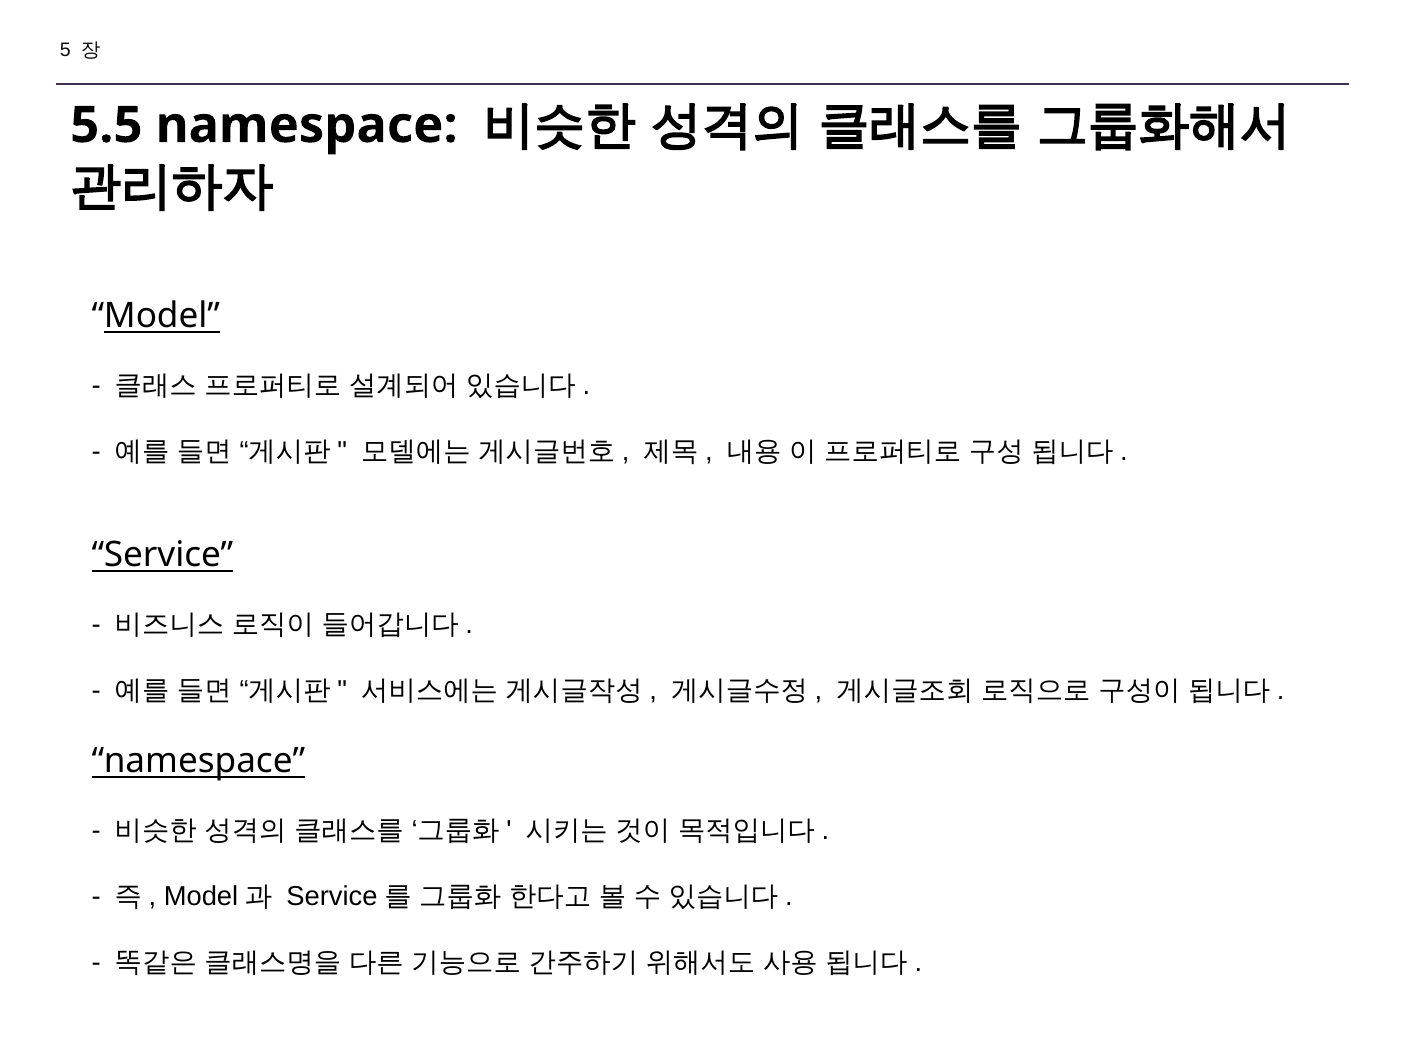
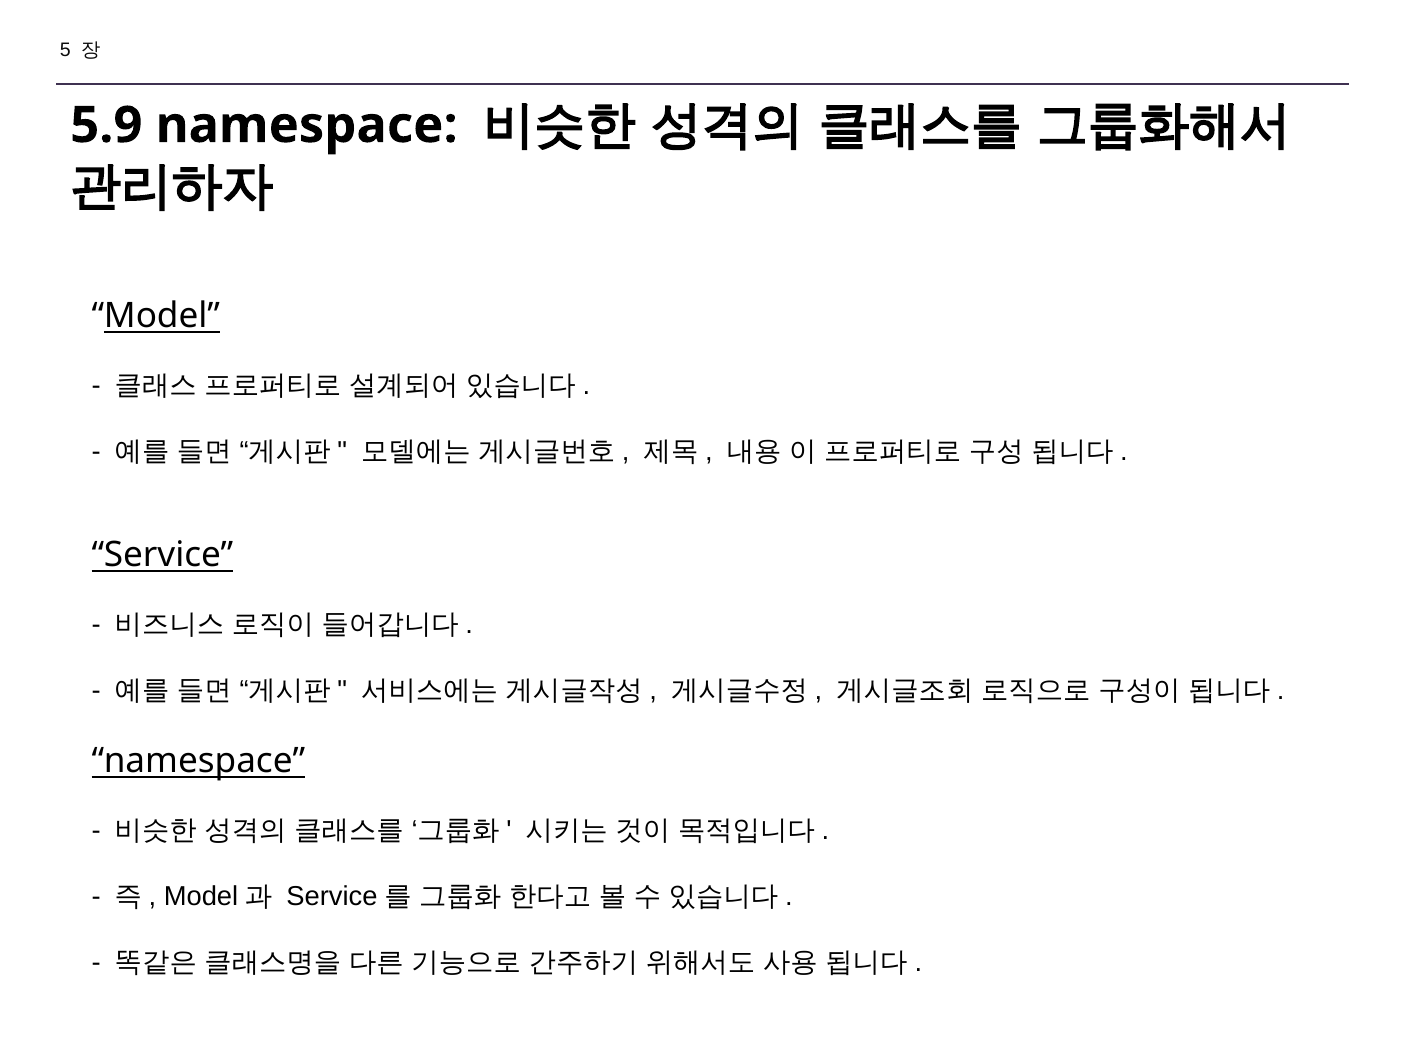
5.5: 5.5 -> 5.9 (106, 125)
